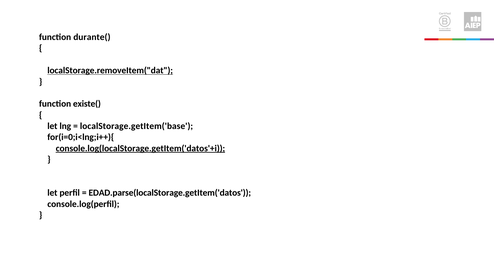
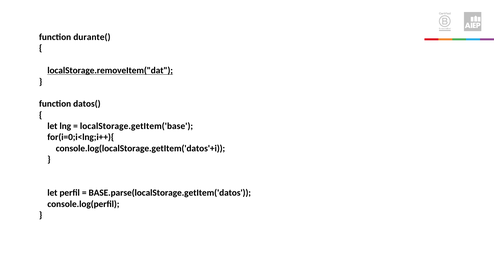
existe(: existe( -> datos( (87, 104)
console.log(localStorage.getItem('datos'+i underline: present -> none (140, 148)
EDAD.parse(localStorage.getItem('datos: EDAD.parse(localStorage.getItem('datos -> BASE.parse(localStorage.getItem('datos (170, 193)
